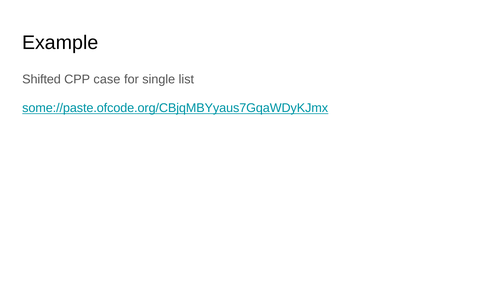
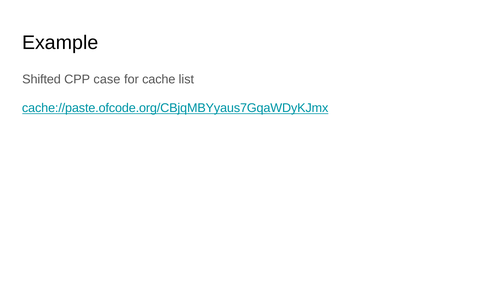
single: single -> cache (159, 79)
some://paste.ofcode.org/CBjqMBYyaus7GqaWDyKJmx: some://paste.ofcode.org/CBjqMBYyaus7GqaWDyKJmx -> cache://paste.ofcode.org/CBjqMBYyaus7GqaWDyKJmx (175, 108)
